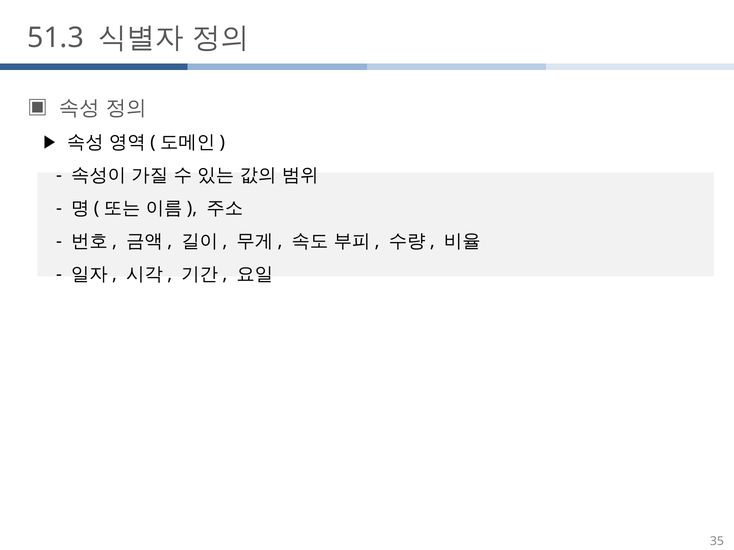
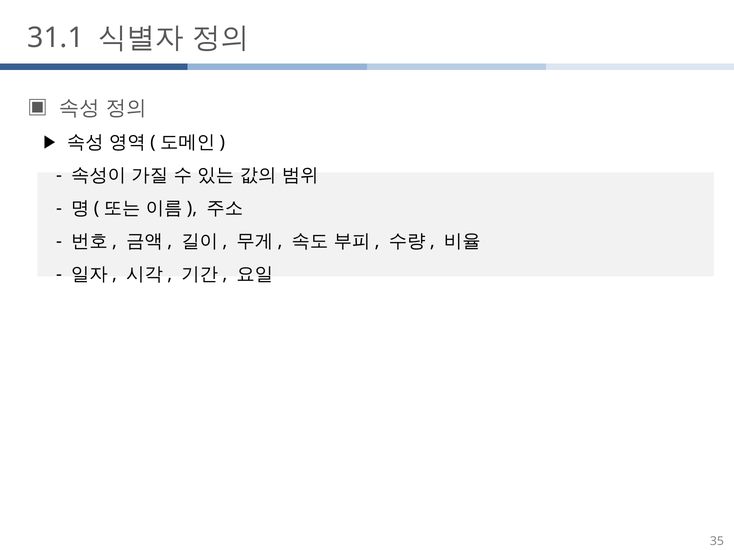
51.3: 51.3 -> 31.1 (56, 38)
